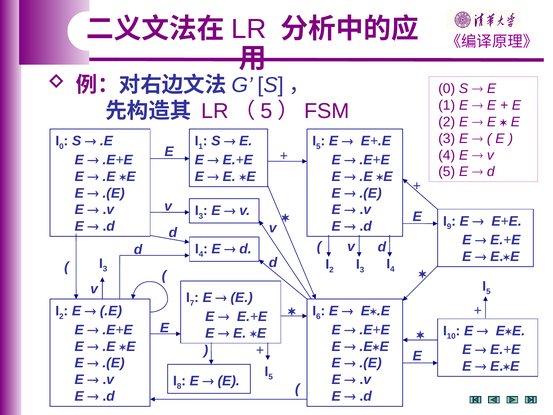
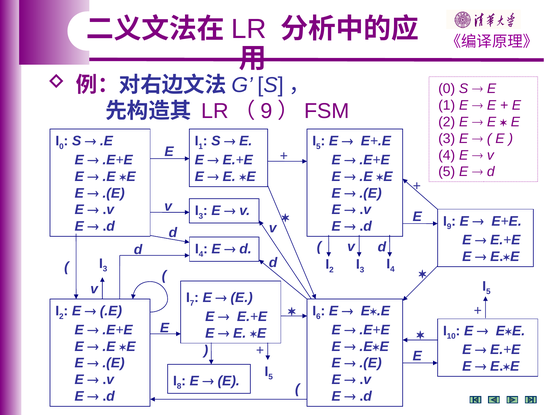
5: 5 -> 9 (266, 111)
